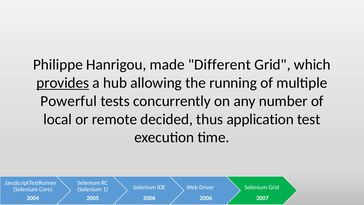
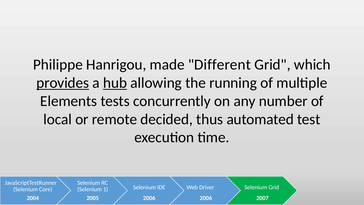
hub underline: none -> present (115, 83)
Powerful: Powerful -> Elements (69, 101)
application: application -> automated (260, 119)
